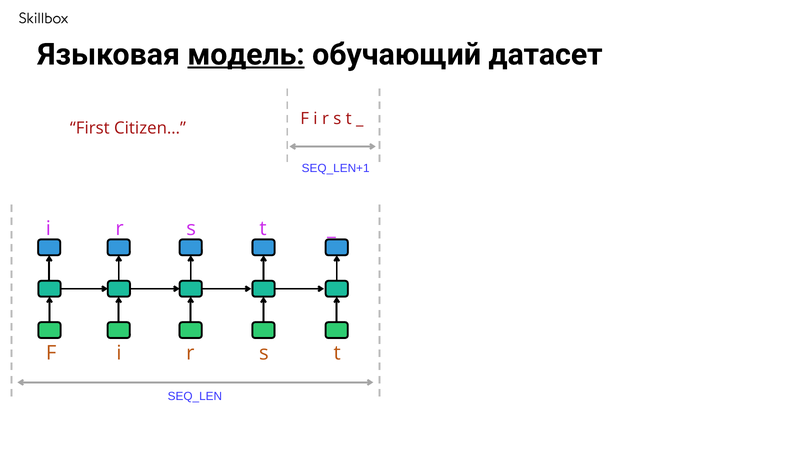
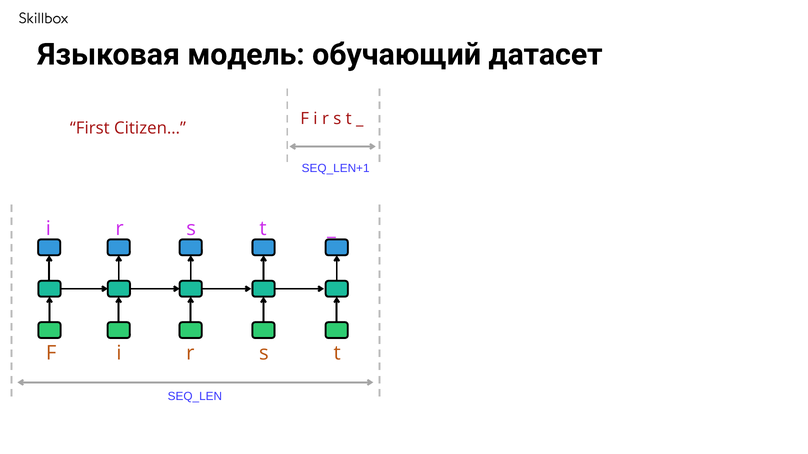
модель underline: present -> none (246, 55)
